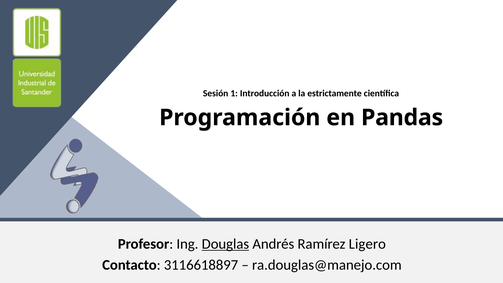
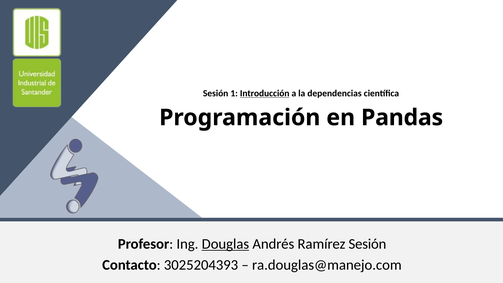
Introducción underline: none -> present (265, 93)
estrictamente: estrictamente -> dependencias (335, 93)
Ramírez Ligero: Ligero -> Sesión (367, 244)
3116618897: 3116618897 -> 3025204393 (201, 265)
